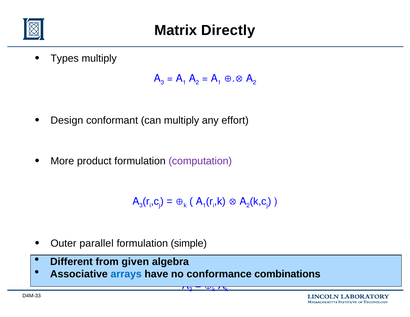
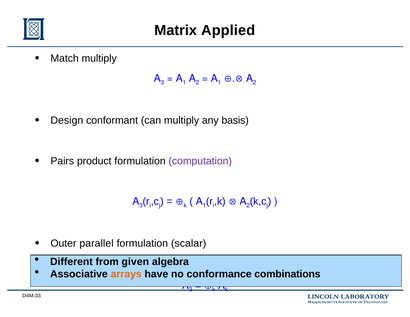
Directly: Directly -> Applied (228, 30)
Types: Types -> Match (65, 58)
effort: effort -> basis (235, 121)
More: More -> Pairs (62, 161)
simple: simple -> scalar (189, 243)
arrays colour: blue -> orange (126, 274)
